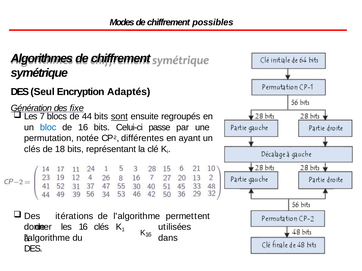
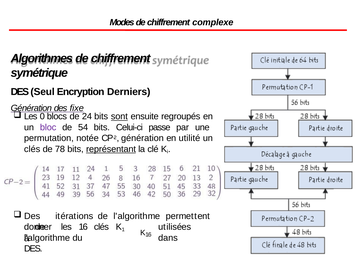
possibles: possibles -> complexe (213, 22)
Adaptés: Adaptés -> Derniers (129, 92)
7: 7 -> 0 (42, 117)
44: 44 -> 24 (87, 117)
bloc colour: blue -> purple (48, 128)
de 16: 16 -> 54 (83, 128)
différentes: différentes -> génération (142, 138)
ayant: ayant -> utilité (189, 138)
18: 18 -> 78 (60, 149)
représentant underline: none -> present (111, 149)
